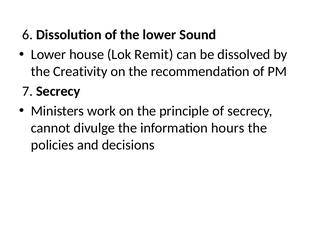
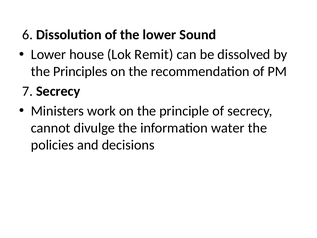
Creativity: Creativity -> Principles (80, 71)
hours: hours -> water (228, 128)
